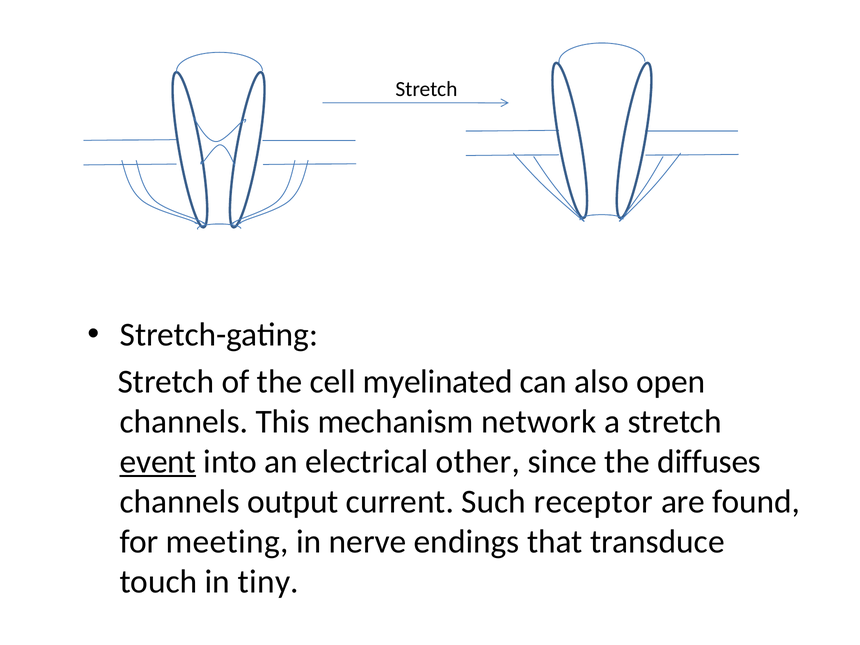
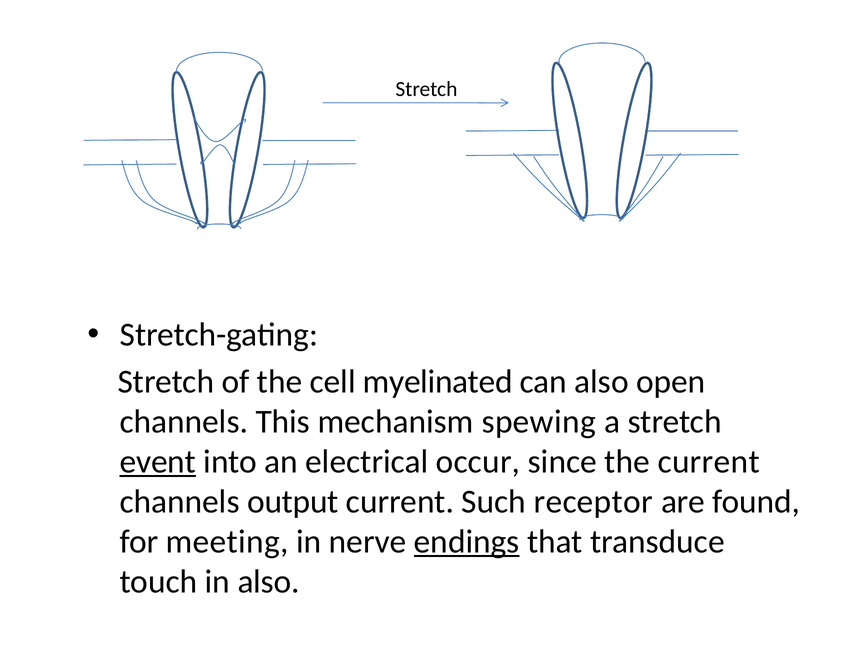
network: network -> spewing (539, 422)
other: other -> occur (478, 462)
the diffuses: diffuses -> current (709, 462)
endings underline: none -> present (467, 542)
in tiny: tiny -> also (269, 582)
